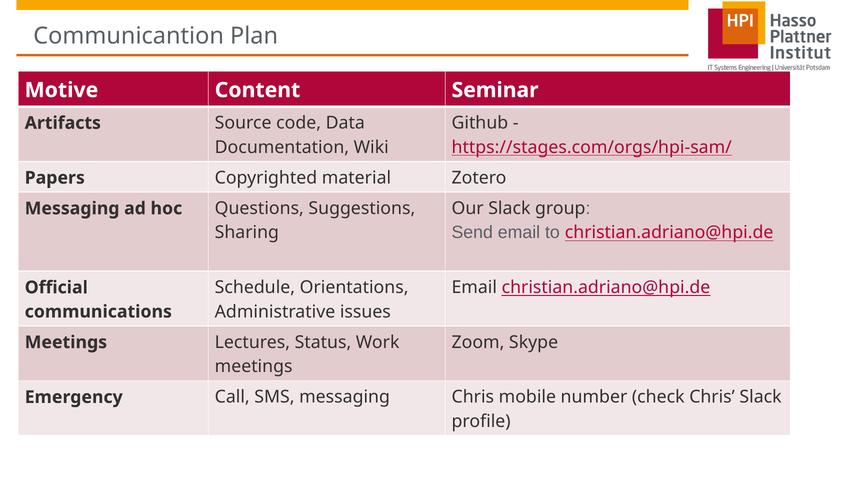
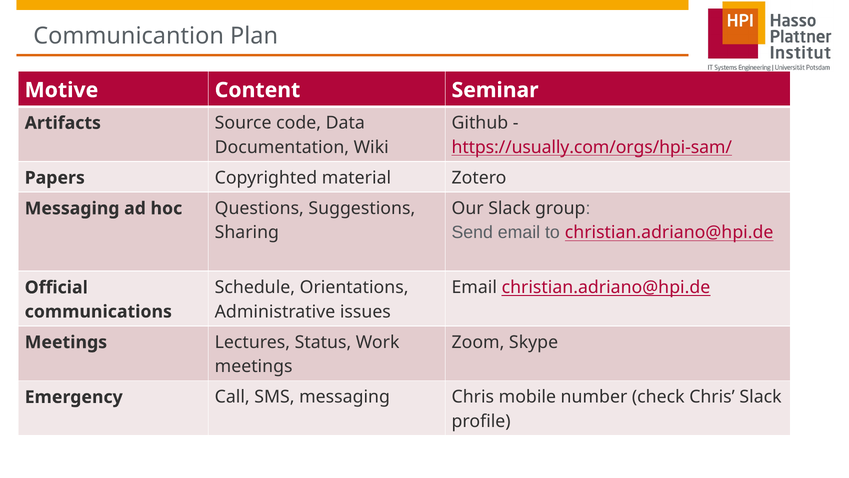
https://stages.com/orgs/hpi-sam/: https://stages.com/orgs/hpi-sam/ -> https://usually.com/orgs/hpi-sam/ (592, 147)
